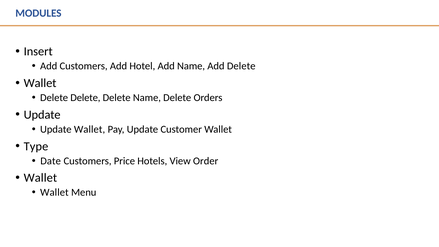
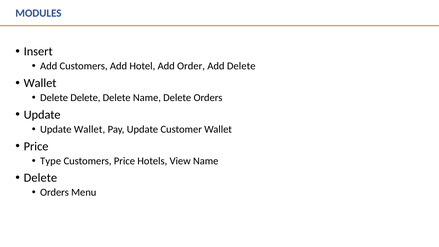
Add Name: Name -> Order (191, 66)
Type: Type -> Price (36, 146)
Date: Date -> Type (51, 161)
View Order: Order -> Name (206, 161)
Wallet: Wallet -> Delete (40, 178)
Wallet: Wallet -> Orders (54, 192)
